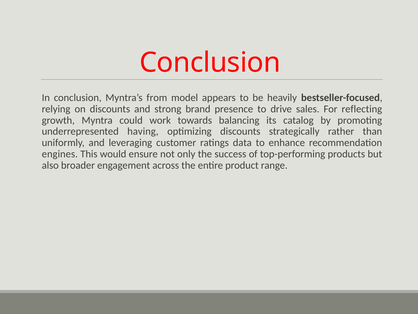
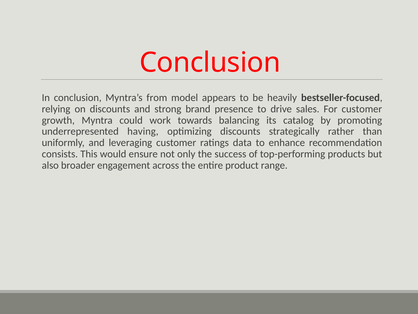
For reflecting: reflecting -> customer (362, 109)
engines: engines -> consists (60, 154)
